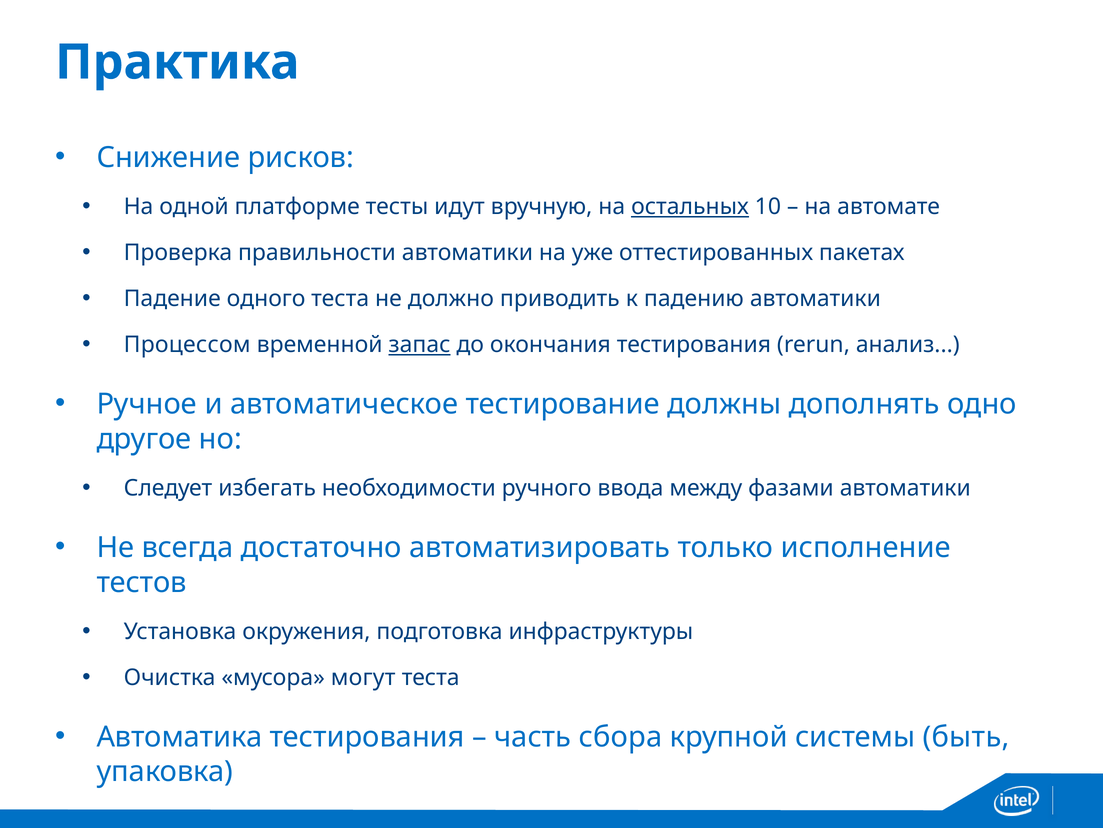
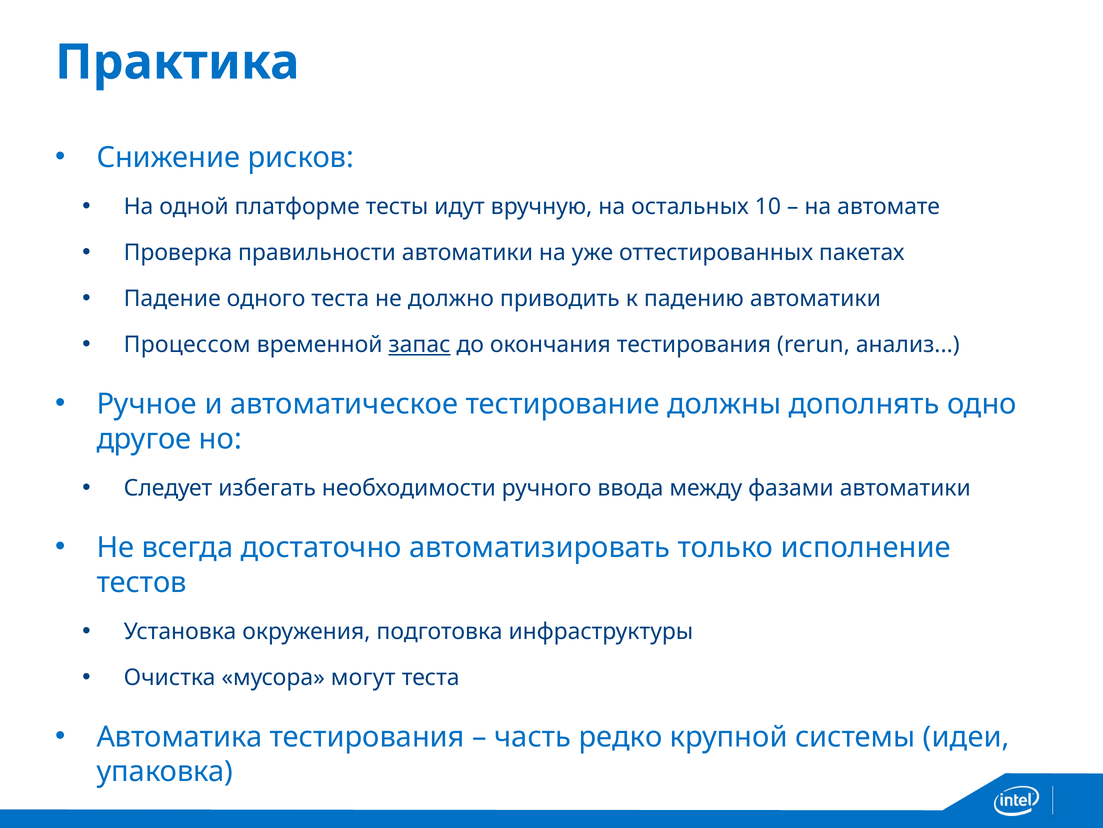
остальных underline: present -> none (690, 207)
сбора: сбора -> редко (621, 736)
быть: быть -> идеи (966, 736)
